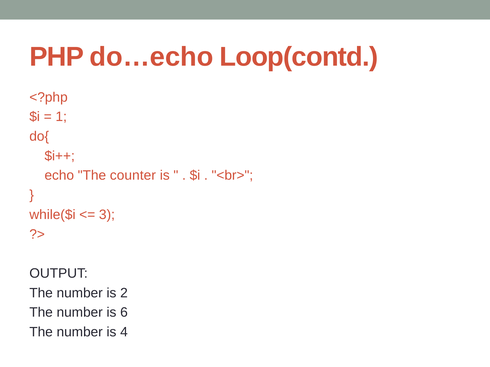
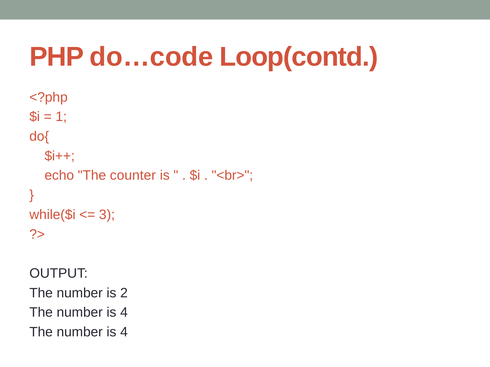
do…echo: do…echo -> do…code (151, 57)
6: 6 -> 4 (124, 313)
